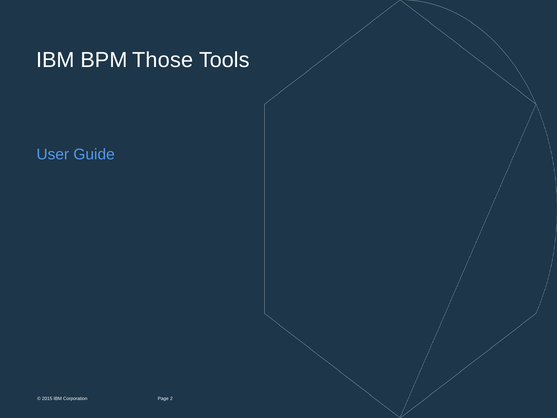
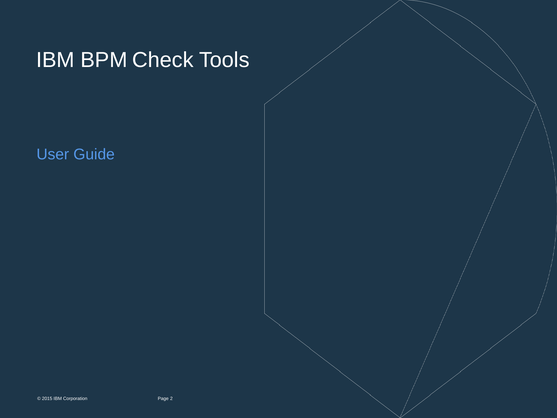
Those: Those -> Check (163, 60)
